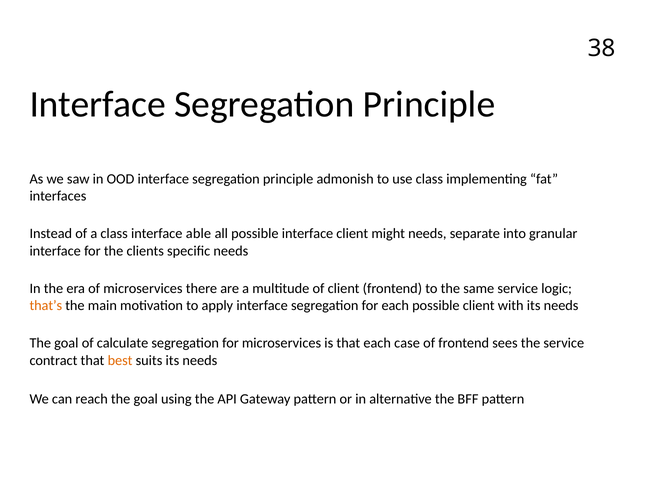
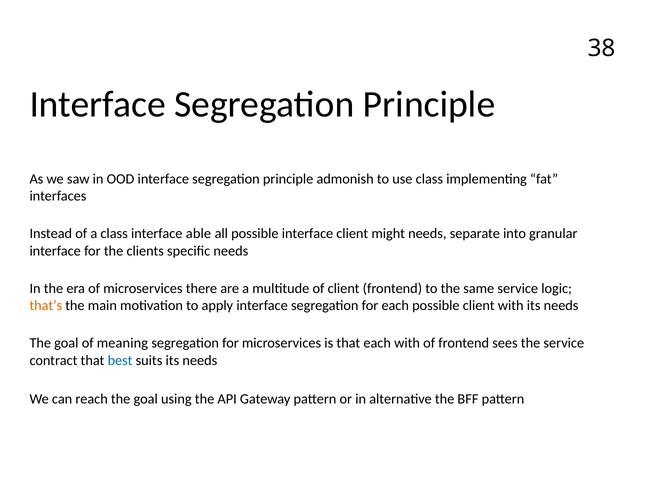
calculate: calculate -> meaning (122, 344)
each case: case -> with (407, 344)
best colour: orange -> blue (120, 361)
